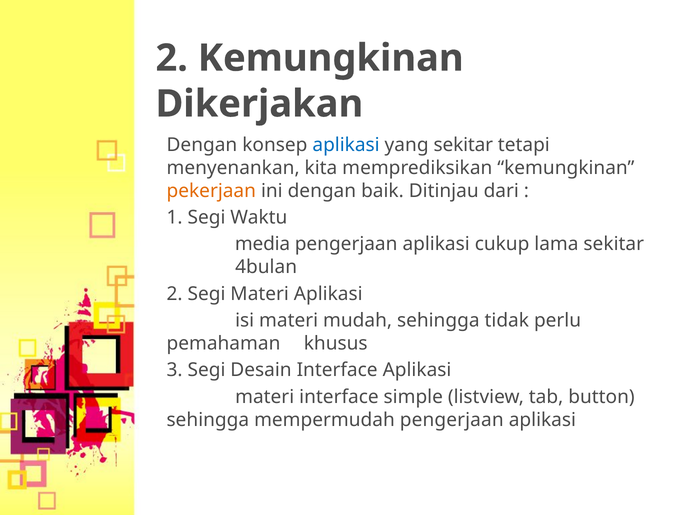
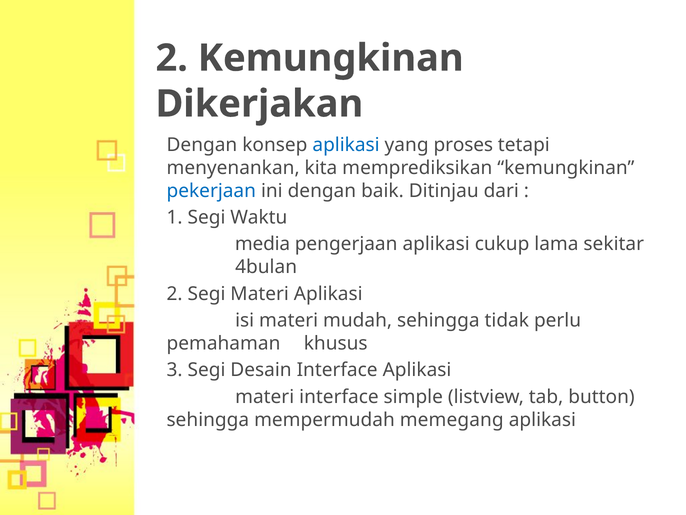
yang sekitar: sekitar -> proses (463, 145)
pekerjaan colour: orange -> blue (211, 191)
mempermudah pengerjaan: pengerjaan -> memegang (452, 419)
